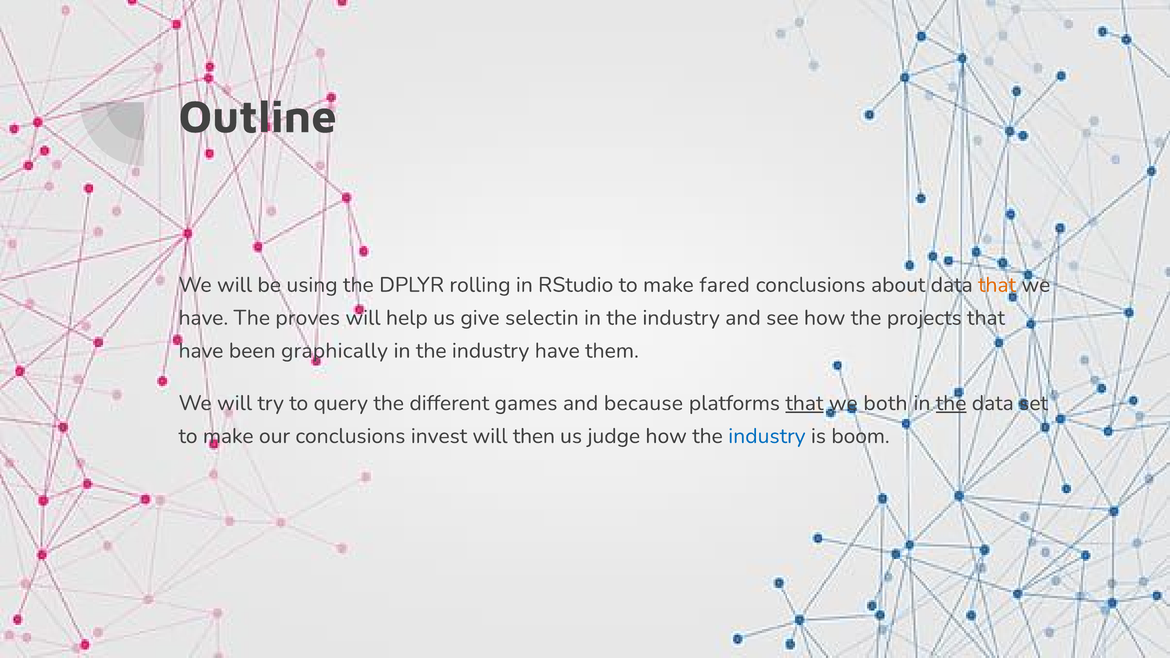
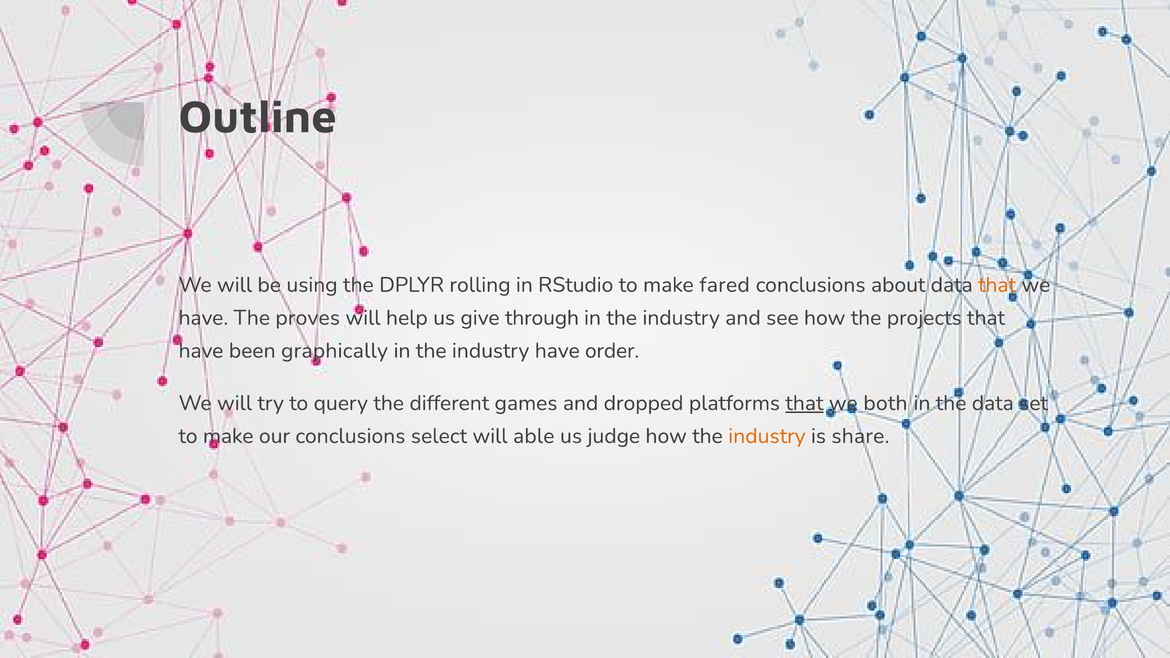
selectin: selectin -> through (542, 318)
them: them -> order (612, 351)
because: because -> dropped (644, 403)
the underline: present -> none (951, 403)
invest: invest -> select (439, 436)
then: then -> able (534, 436)
industry colour: blue -> orange (767, 436)
boom: boom -> share (860, 436)
